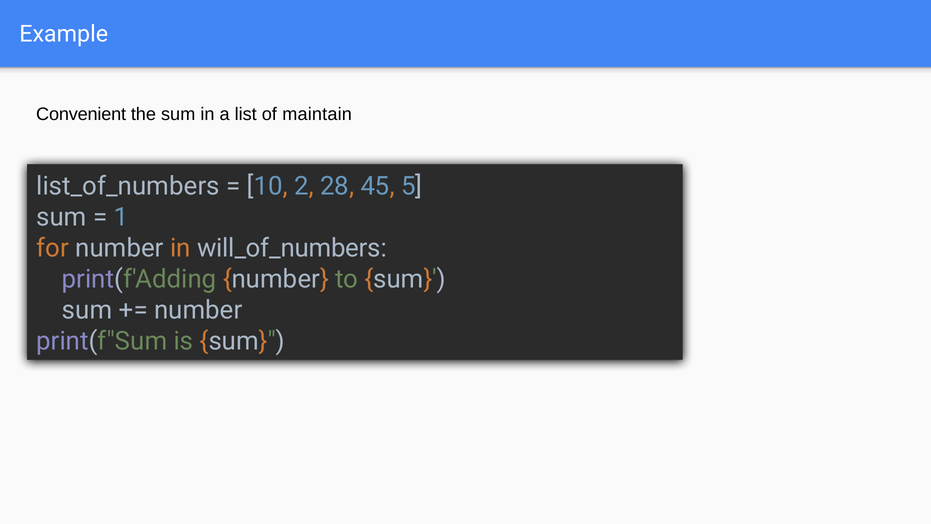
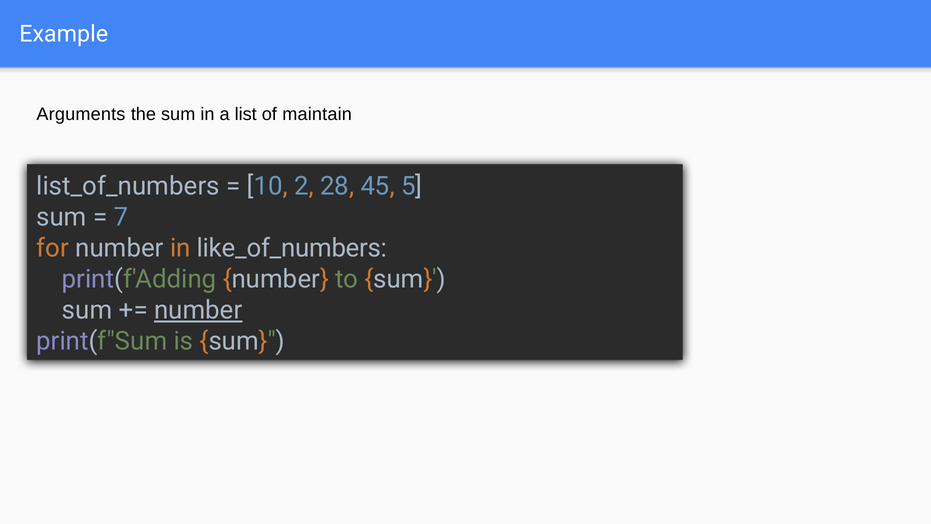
Convenient: Convenient -> Arguments (81, 114)
1: 1 -> 7 (121, 217)
will_of_numbers: will_of_numbers -> like_of_numbers (292, 248)
number underline: none -> present (198, 310)
